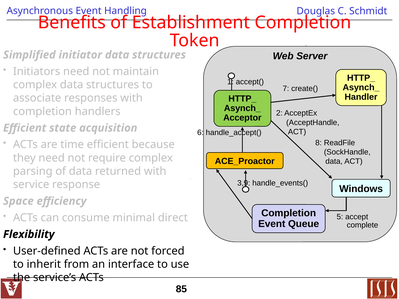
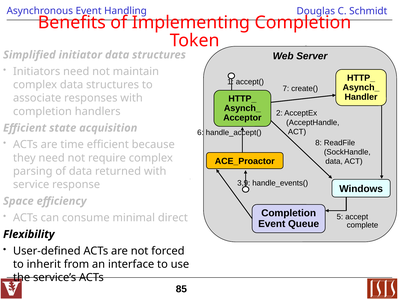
Establishment: Establishment -> Implementing (191, 23)
